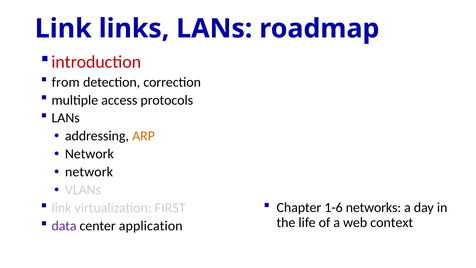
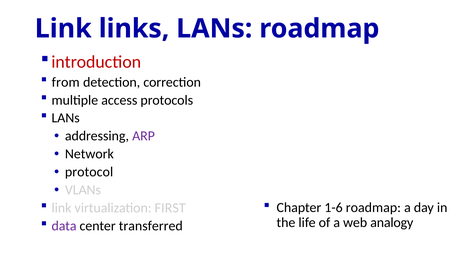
ARP colour: orange -> purple (144, 136)
network: network -> protocol (89, 172)
1-6 networks: networks -> roadmap (373, 207)
context: context -> analogy (392, 222)
application: application -> transferred (151, 226)
